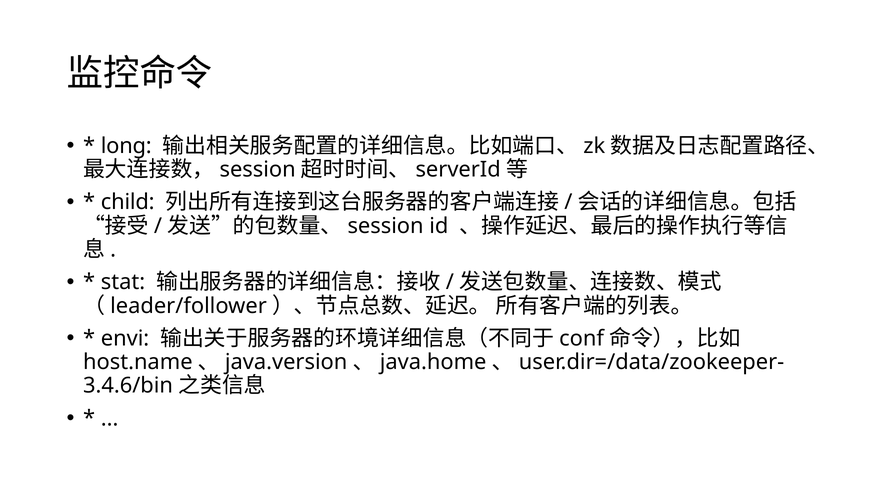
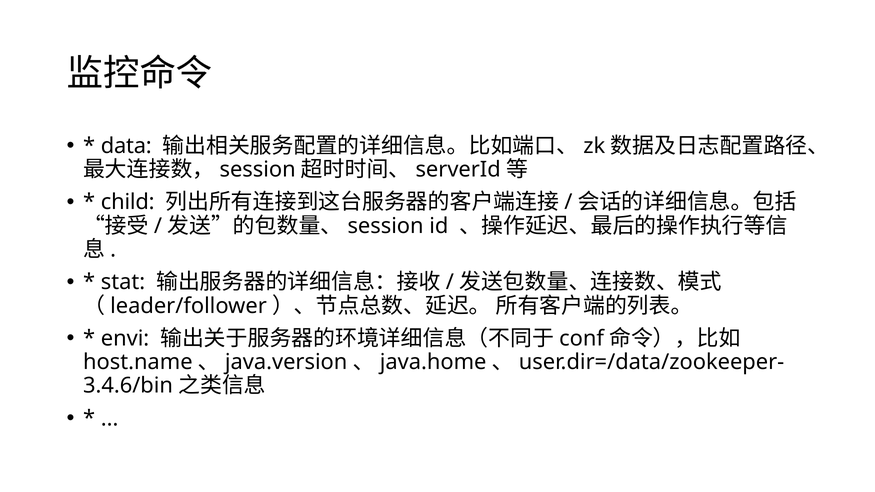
long: long -> data (126, 146)
